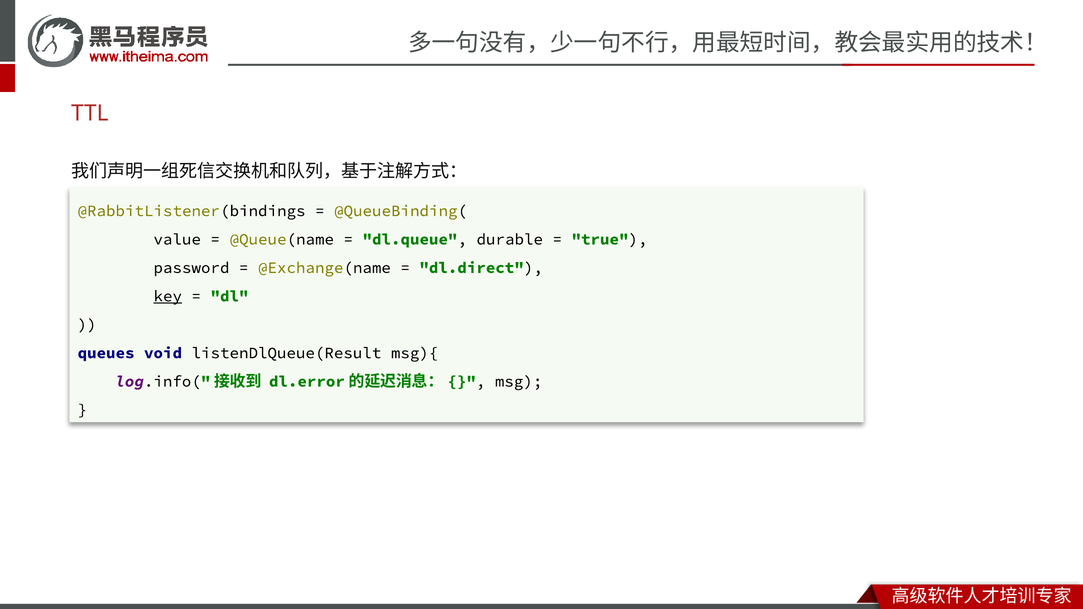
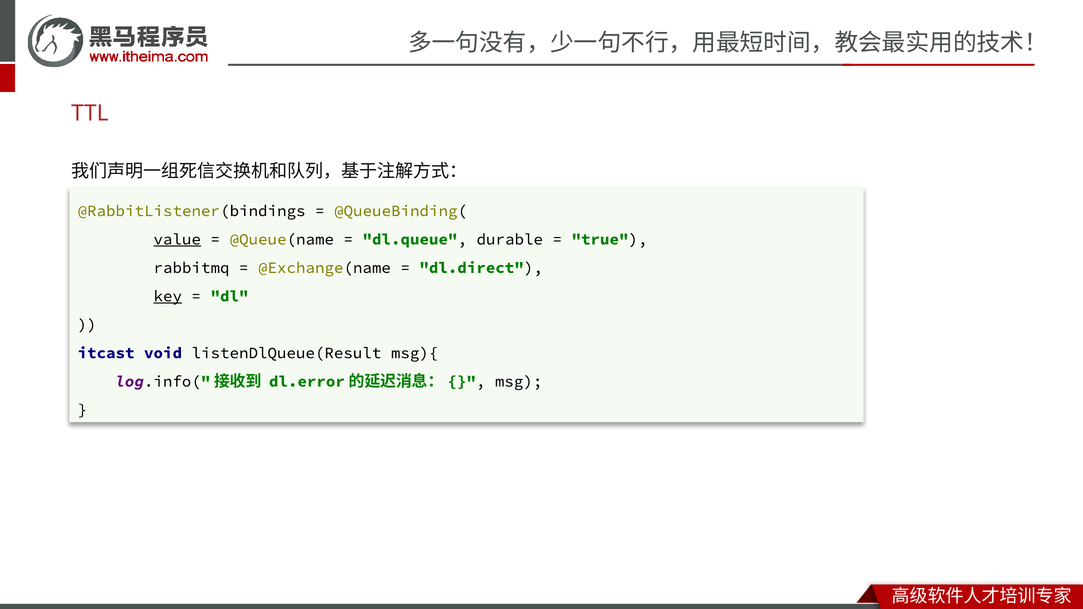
value underline: none -> present (177, 239)
password: password -> rabbitmq (191, 268)
queues: queues -> itcast (106, 353)
